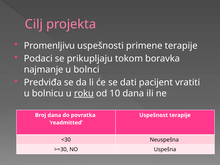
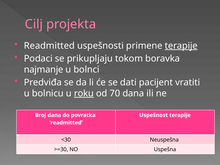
Promenljivu: Promenljivu -> Readmitted (49, 46)
terapije underline: none -> present (181, 46)
10: 10 -> 70 (115, 93)
